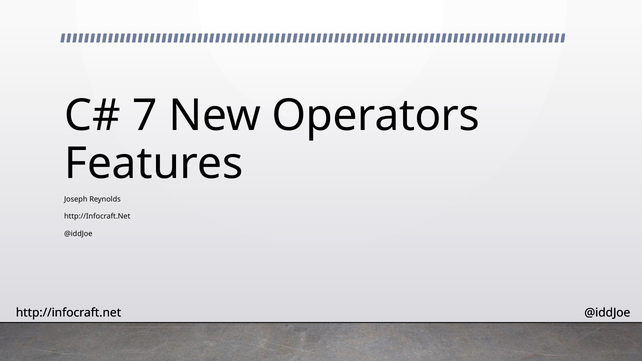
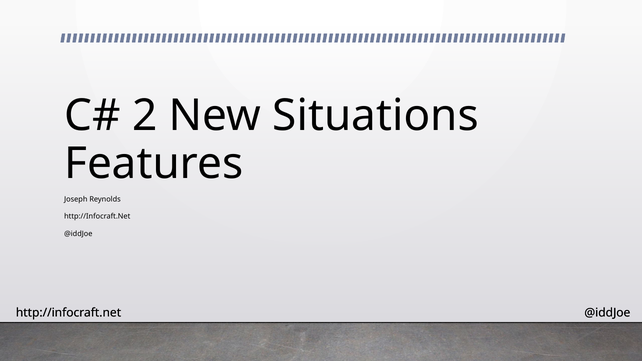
7: 7 -> 2 (145, 116)
Operators: Operators -> Situations (376, 116)
